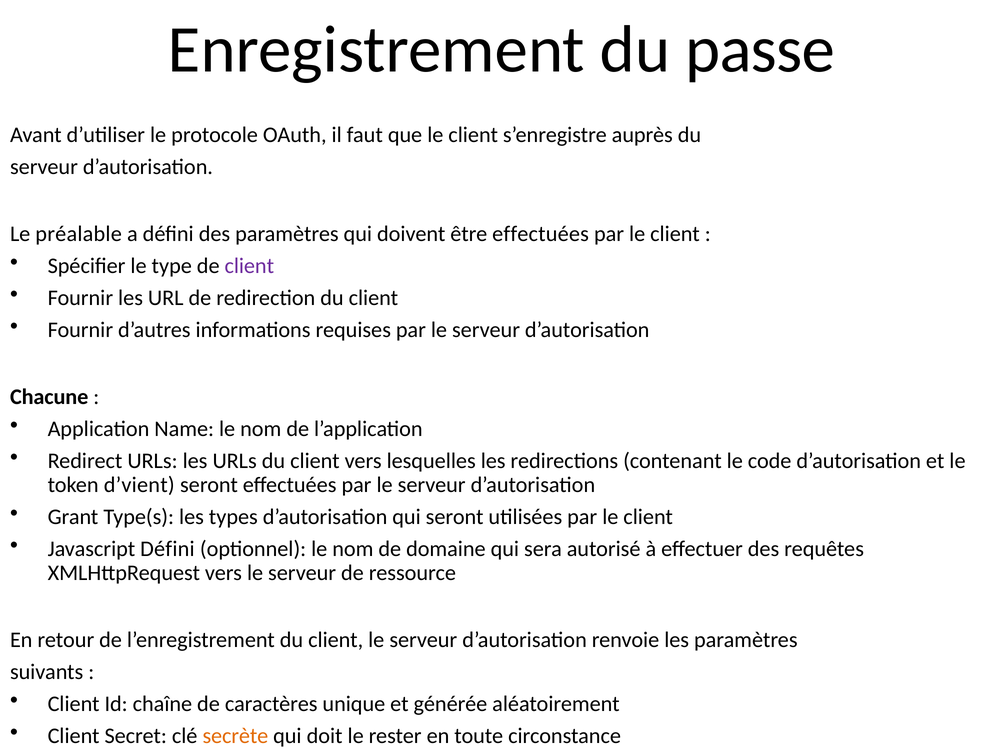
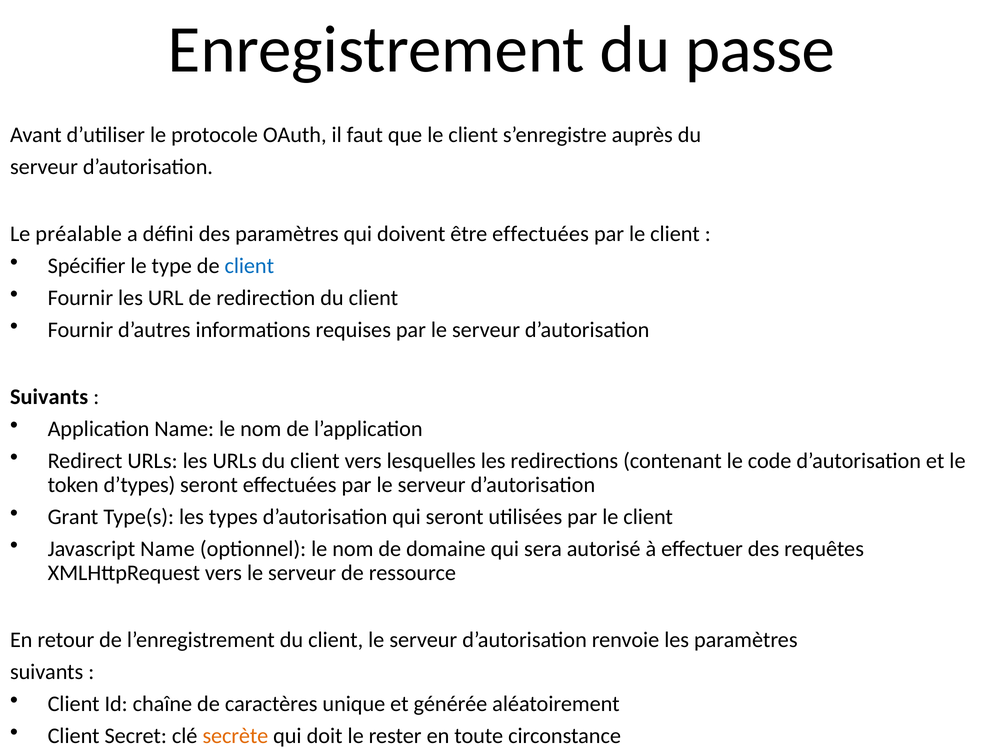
client colour: purple -> blue (249, 266)
Chacune: Chacune -> Suivants (49, 397)
d’vient: d’vient -> d’types (139, 485)
Javascript Défini: Défini -> Name (167, 549)
